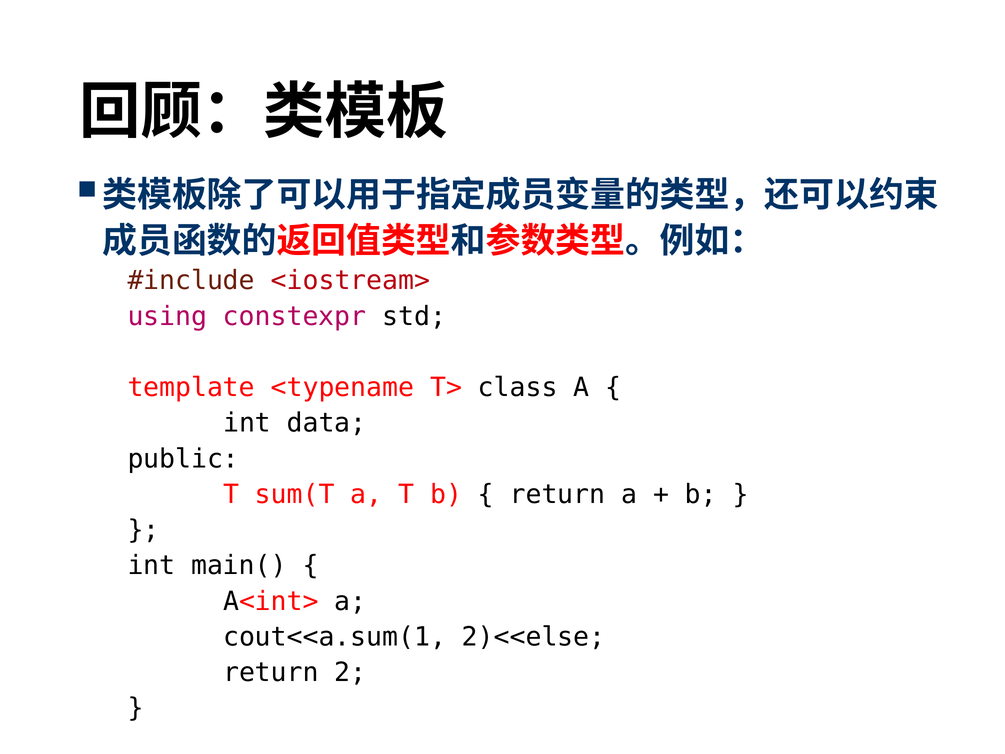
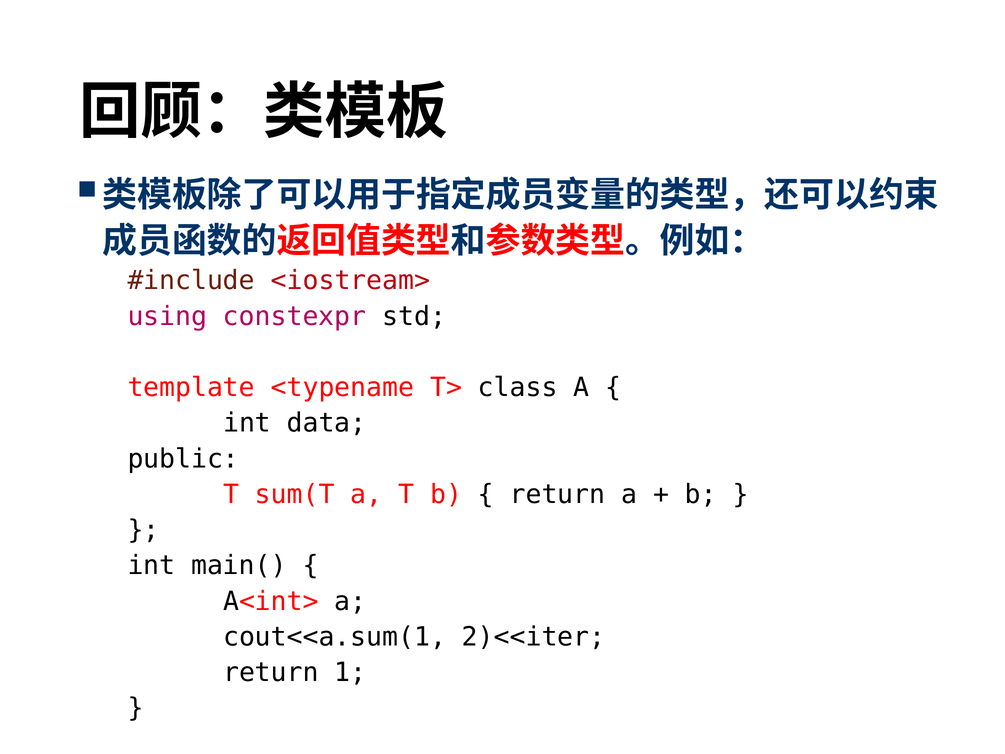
2)<<else: 2)<<else -> 2)<<iter (534, 637)
2: 2 -> 1 (350, 672)
